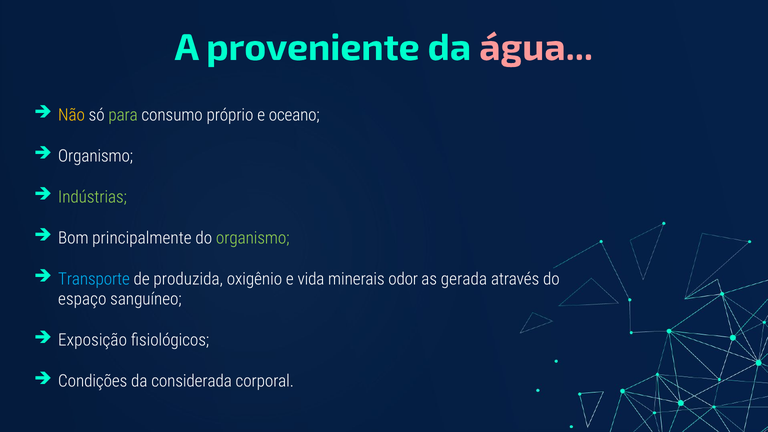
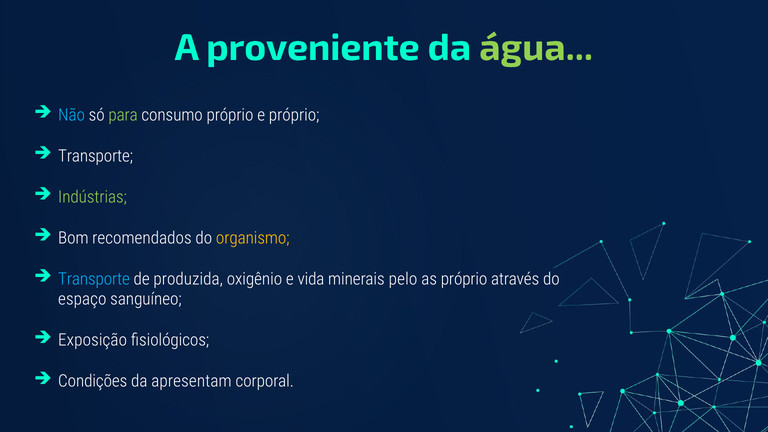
água colour: pink -> light green (536, 48)
Não colour: yellow -> light blue (72, 115)
e oceano: oceano -> próprio (294, 115)
Organismo: Organismo -> Transporte (96, 156)
principalmente: principalmente -> recomendados (142, 238)
organismo colour: light green -> yellow (253, 238)
odor: odor -> pelo (403, 279)
as gerada: gerada -> próprio (464, 279)
considerada: considerada -> apresentam (191, 381)
